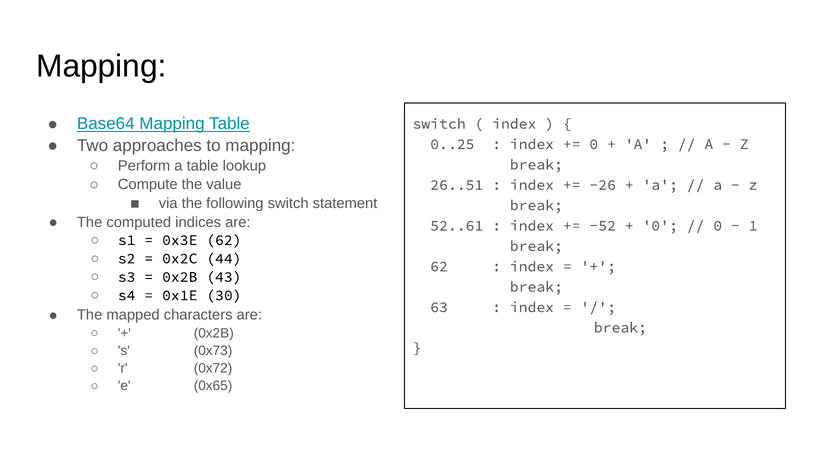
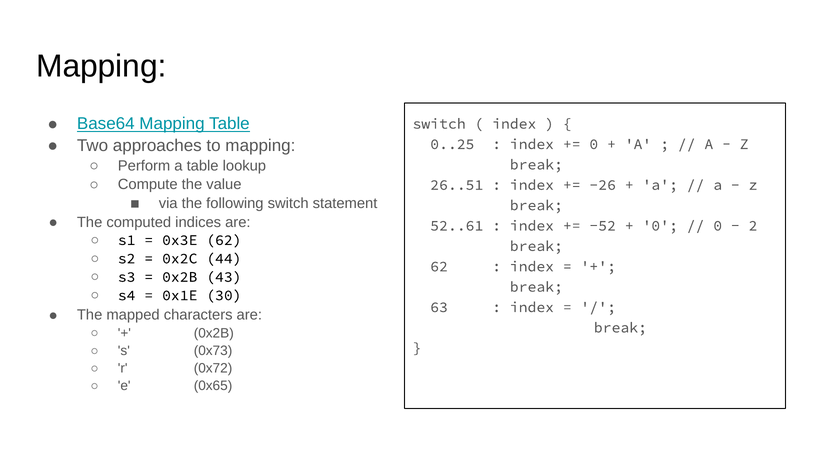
1: 1 -> 2 (753, 226)
